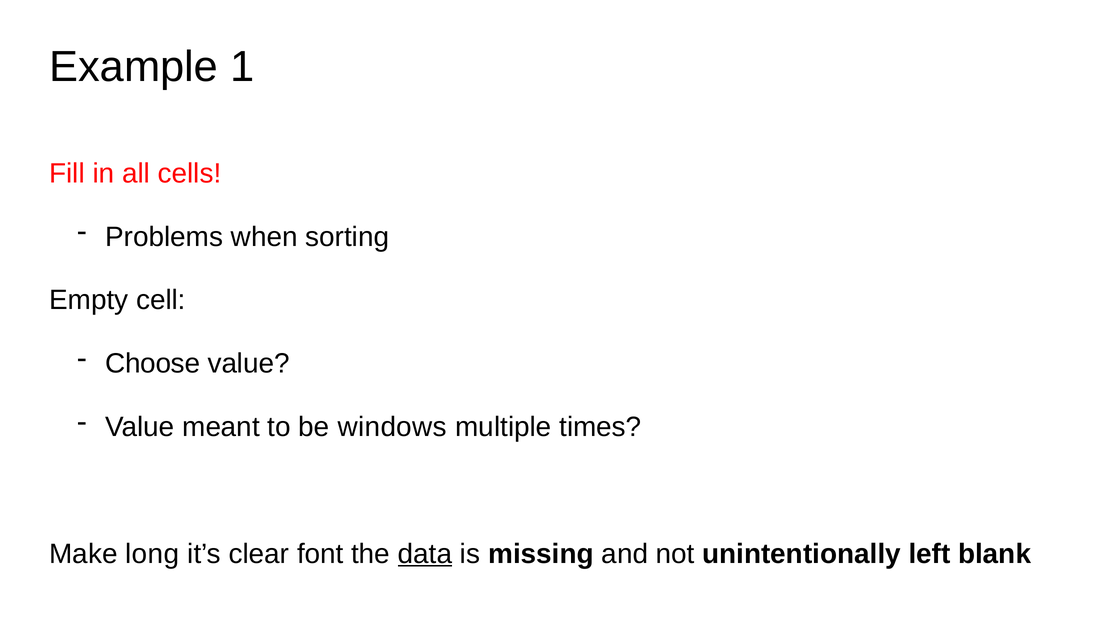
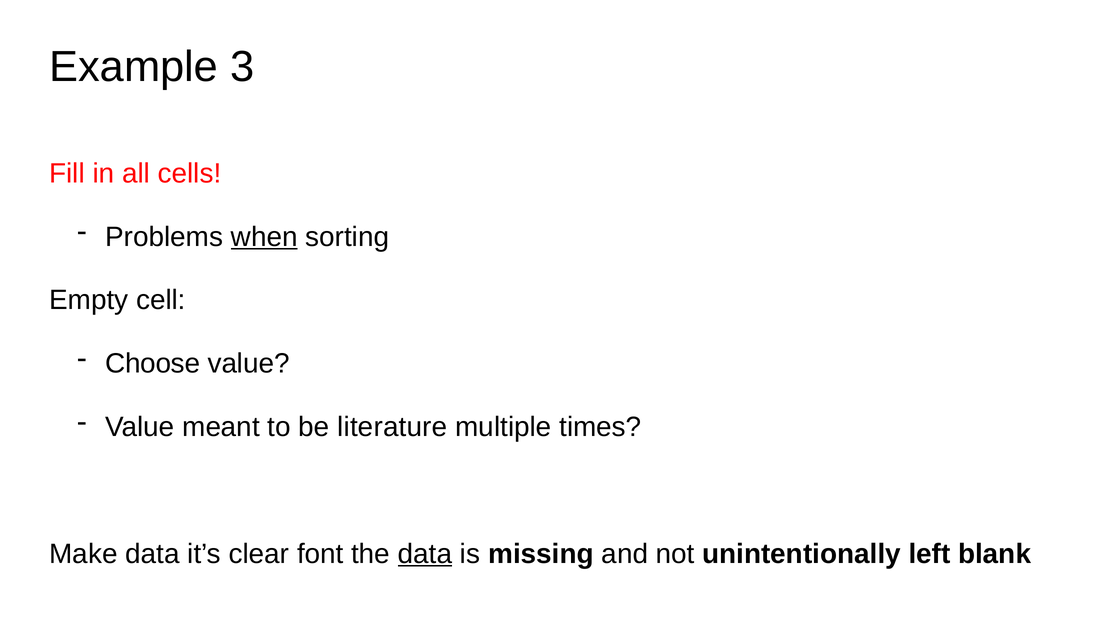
1: 1 -> 3 (242, 67)
when underline: none -> present (264, 237)
windows: windows -> literature (392, 427)
Make long: long -> data (152, 554)
